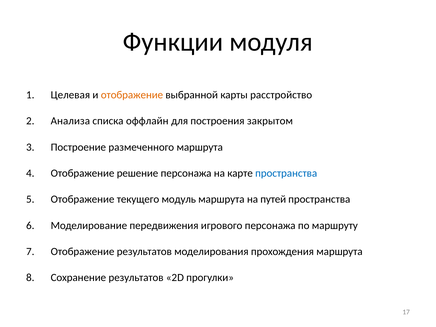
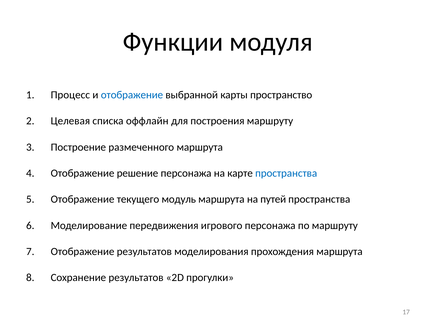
Целевая: Целевая -> Процесс (70, 95)
отображение colour: orange -> blue (132, 95)
расстройство: расстройство -> пространство (281, 95)
Анализа: Анализа -> Целевая (70, 121)
построения закрытом: закрытом -> маршруту (270, 121)
